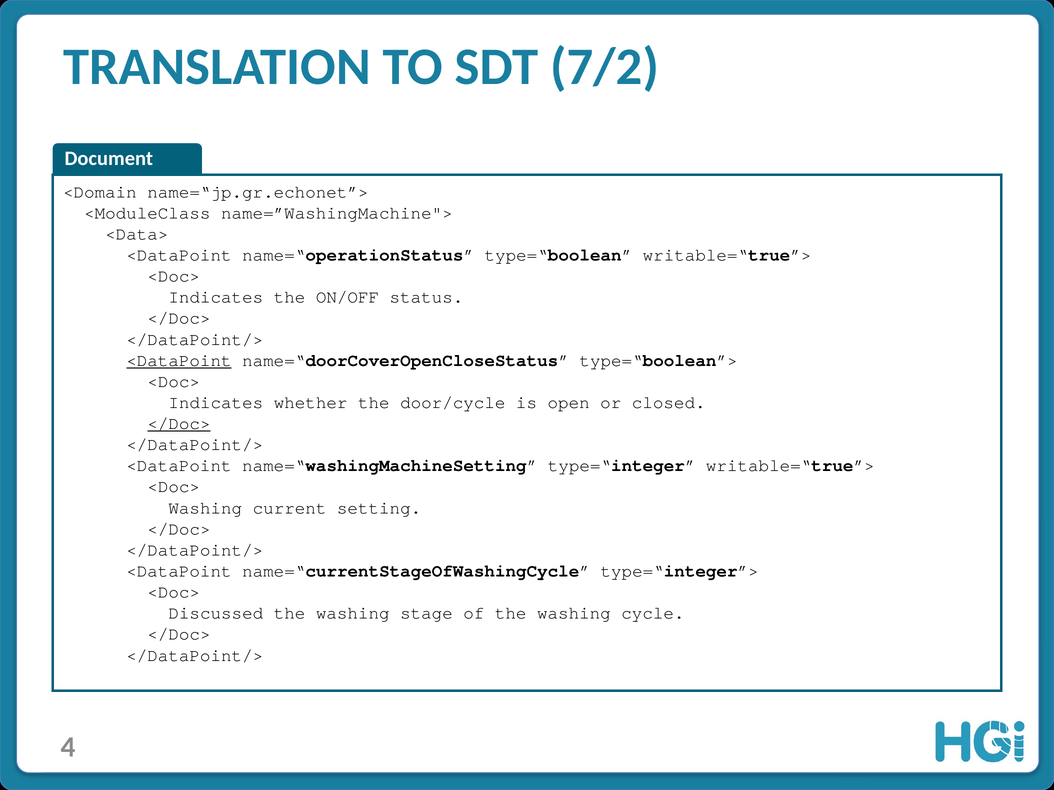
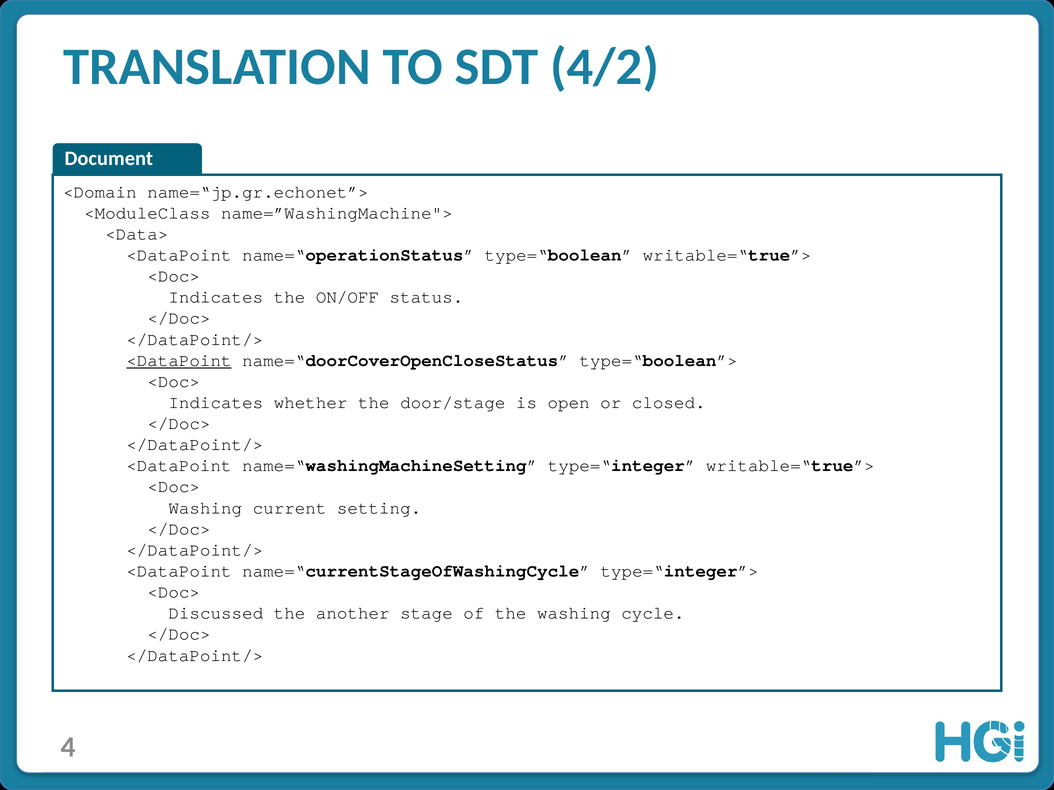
7/2: 7/2 -> 4/2 (605, 67)
door/cycle: door/cycle -> door/stage (453, 403)
</Doc> underline: present -> none (179, 424)
washing: washing -> another (353, 613)
